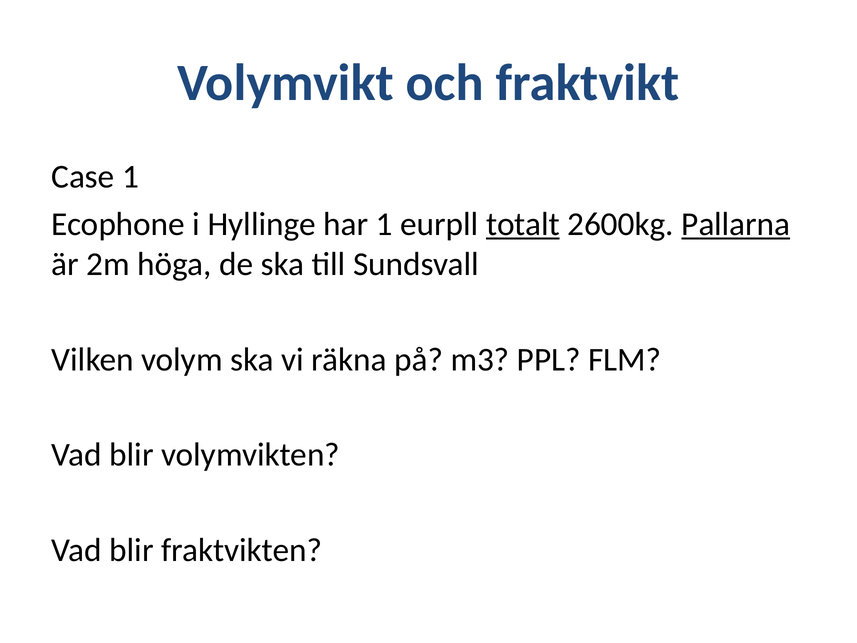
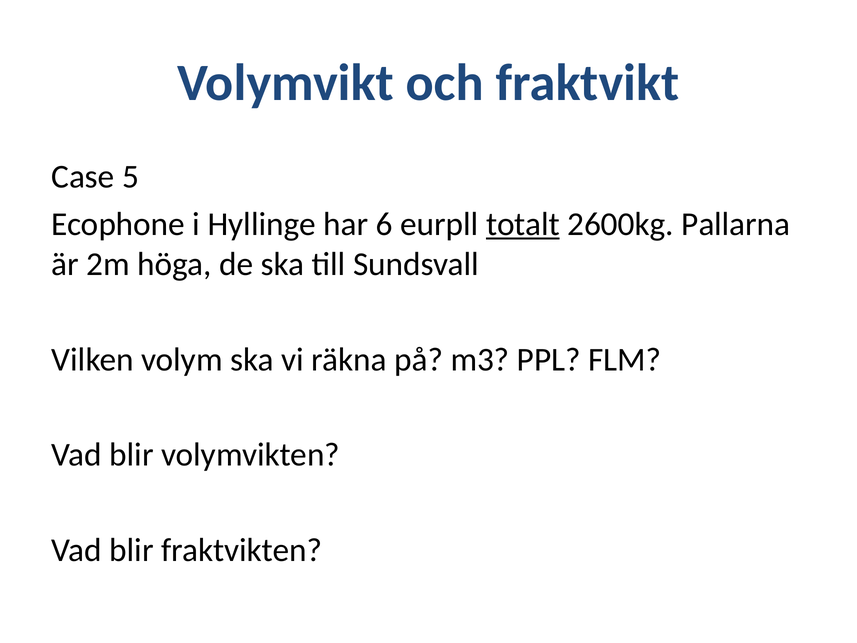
Case 1: 1 -> 5 (131, 177)
har 1: 1 -> 6 (384, 224)
Pallarna underline: present -> none (736, 224)
